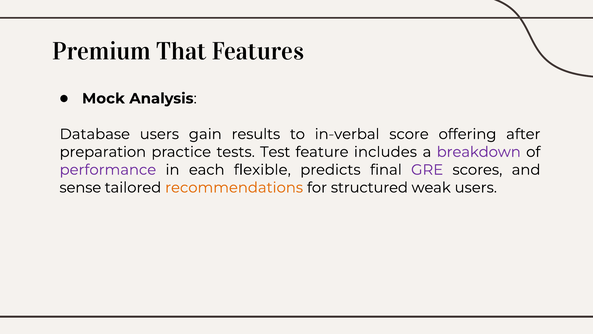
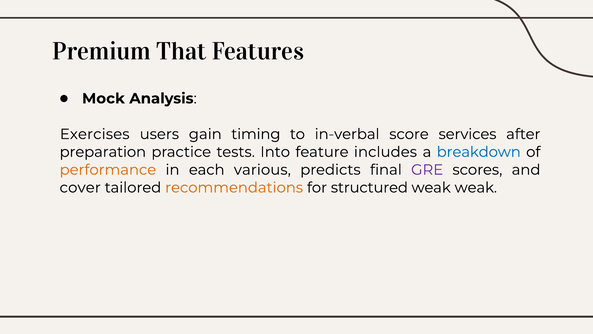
Database: Database -> Exercises (95, 134)
results: results -> timing (256, 134)
offering: offering -> services (468, 134)
Test: Test -> Into (275, 152)
breakdown colour: purple -> blue (479, 152)
performance colour: purple -> orange (108, 170)
flexible: flexible -> various (262, 170)
sense: sense -> cover (80, 187)
weak users: users -> weak (476, 187)
